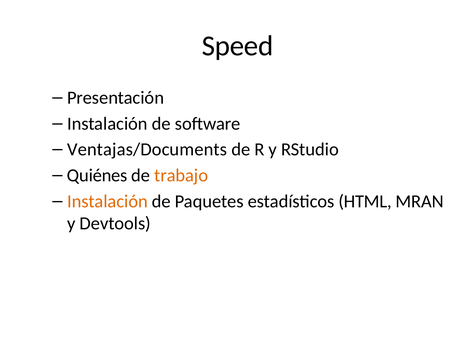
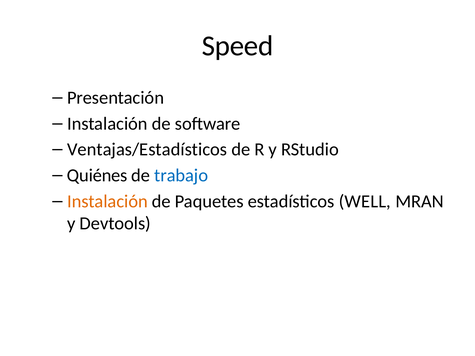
Ventajas/Documents: Ventajas/Documents -> Ventajas/Estadísticos (147, 150)
trabajo colour: orange -> blue (181, 176)
HTML: HTML -> WELL (365, 201)
